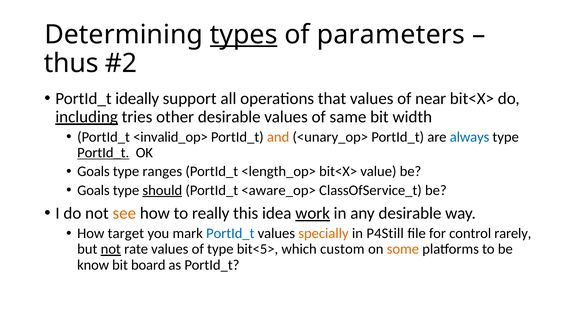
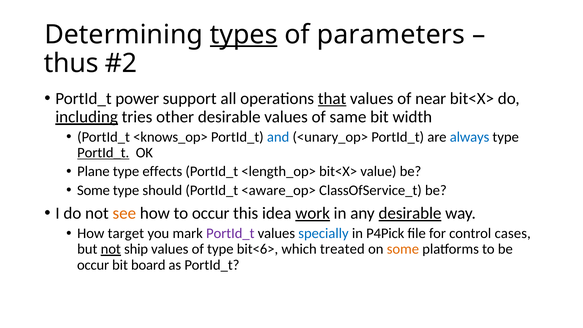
ideally: ideally -> power (137, 99)
that underline: none -> present (332, 99)
<invalid_op>: <invalid_op> -> <knows_op> (170, 137)
and colour: orange -> blue (278, 137)
Goals: Goals -> Plane (93, 171)
ranges: ranges -> effects (162, 171)
Goals: Goals -> Some (93, 190)
should underline: present -> none (162, 190)
to really: really -> occur (211, 213)
desirable underline: none -> present (410, 213)
PortId_t colour: blue -> purple (230, 233)
specially colour: orange -> blue (323, 233)
P4Still: P4Still -> P4Pick (385, 233)
rarely: rarely -> cases (513, 233)
rate: rate -> ship (136, 249)
bit<5>: bit<5> -> bit<6> (257, 249)
custom: custom -> treated (342, 249)
know: know -> occur (93, 265)
